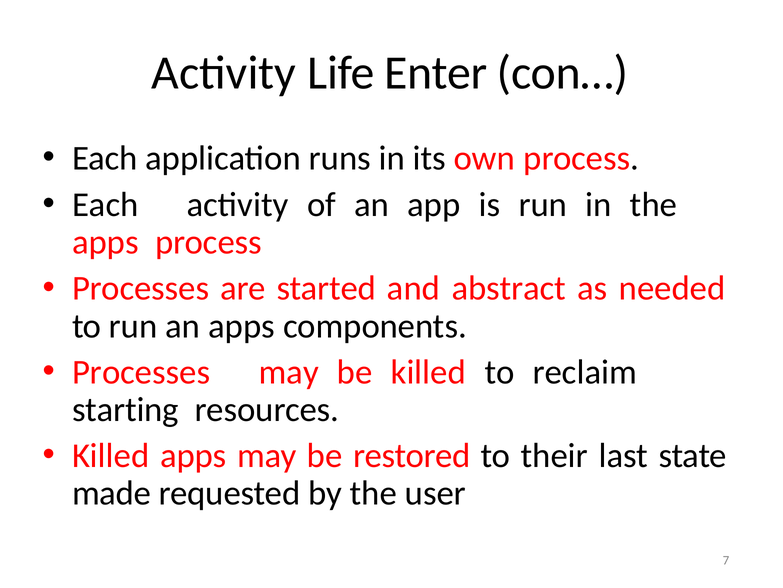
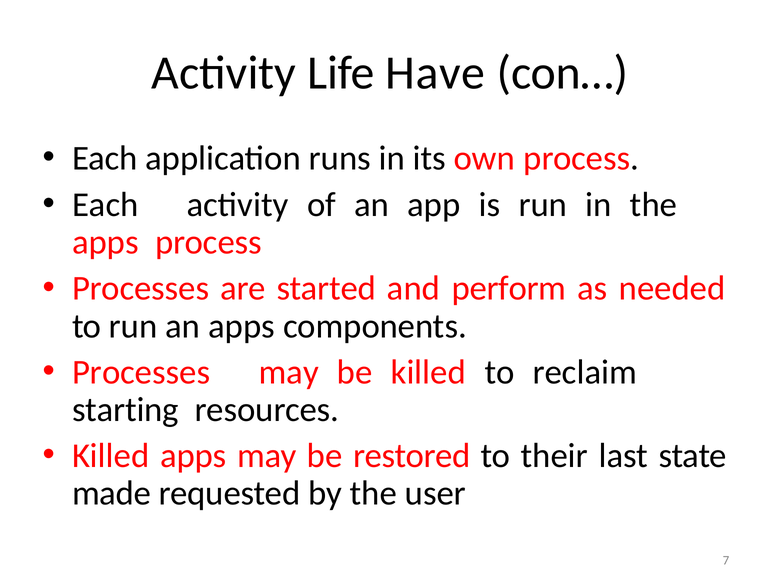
Enter: Enter -> Have (435, 73)
abstract: abstract -> perform (509, 288)
